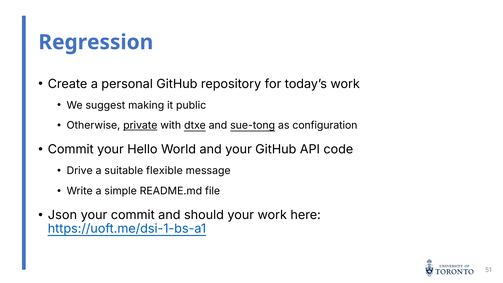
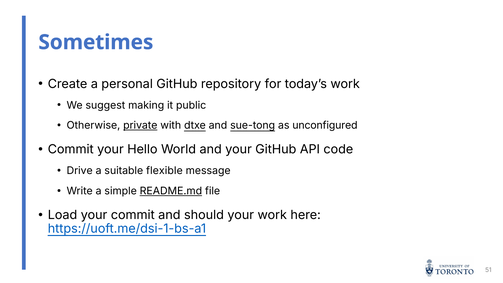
Regression: Regression -> Sometimes (96, 42)
configuration: configuration -> unconfigured (325, 125)
README.md underline: none -> present (171, 191)
Json: Json -> Load (63, 215)
